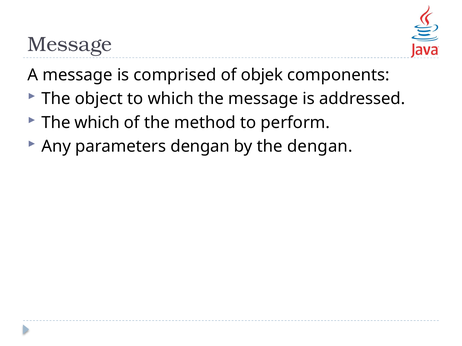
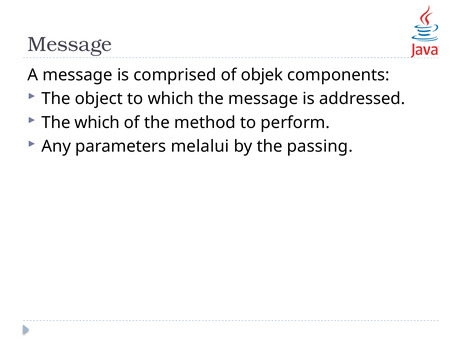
parameters dengan: dengan -> melalui (200, 147)
the dengan: dengan -> passing (320, 147)
